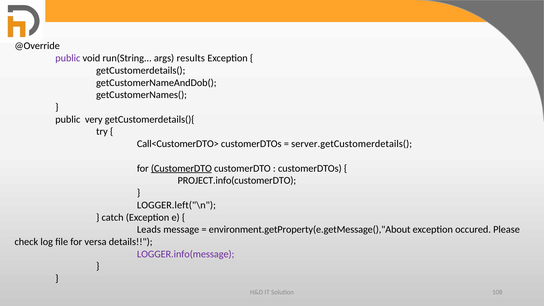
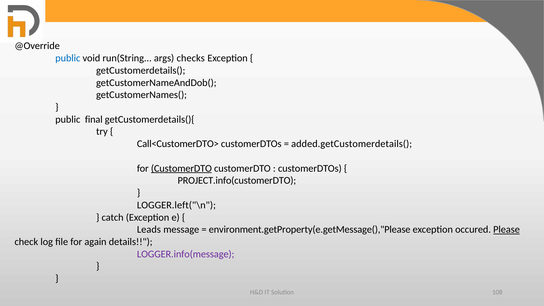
public colour: purple -> blue (68, 58)
results: results -> checks (191, 58)
very: very -> final (94, 119)
server.getCustomerdetails(: server.getCustomerdetails( -> added.getCustomerdetails( (352, 144)
environment.getProperty(e.getMessage(),"About: environment.getProperty(e.getMessage(),"About -> environment.getProperty(e.getMessage(),"Please (310, 230)
Please underline: none -> present (507, 230)
versa: versa -> again (95, 242)
